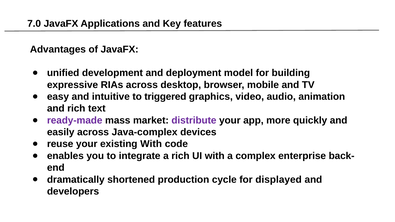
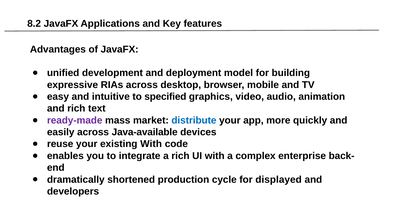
7.0: 7.0 -> 8.2 (34, 24)
triggered: triggered -> specified (165, 97)
distribute colour: purple -> blue (194, 120)
Java-complex: Java-complex -> Java-available (145, 132)
